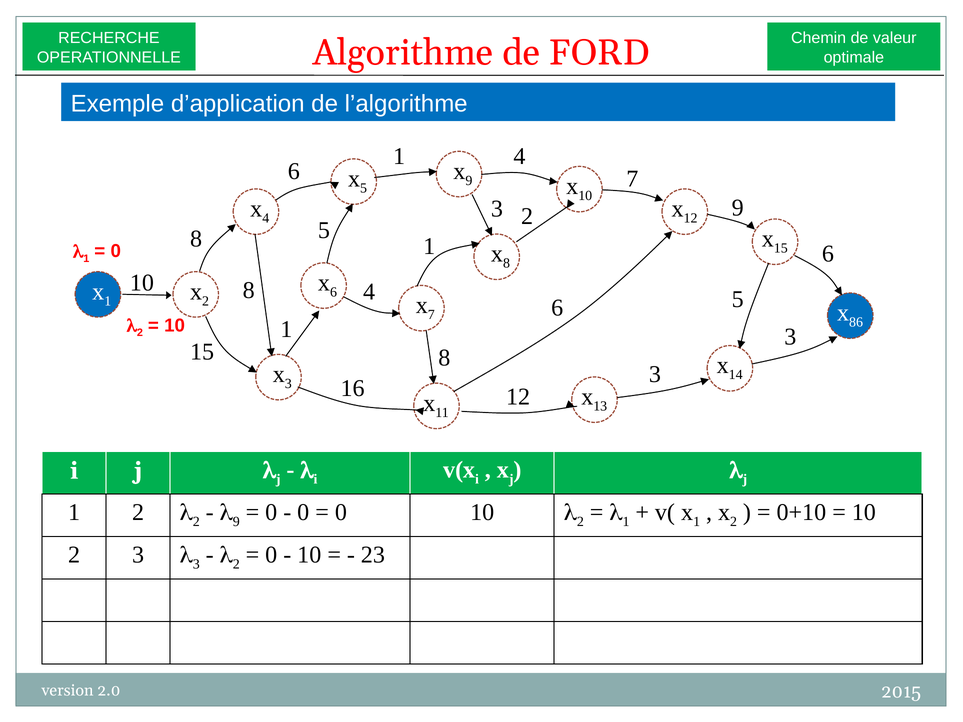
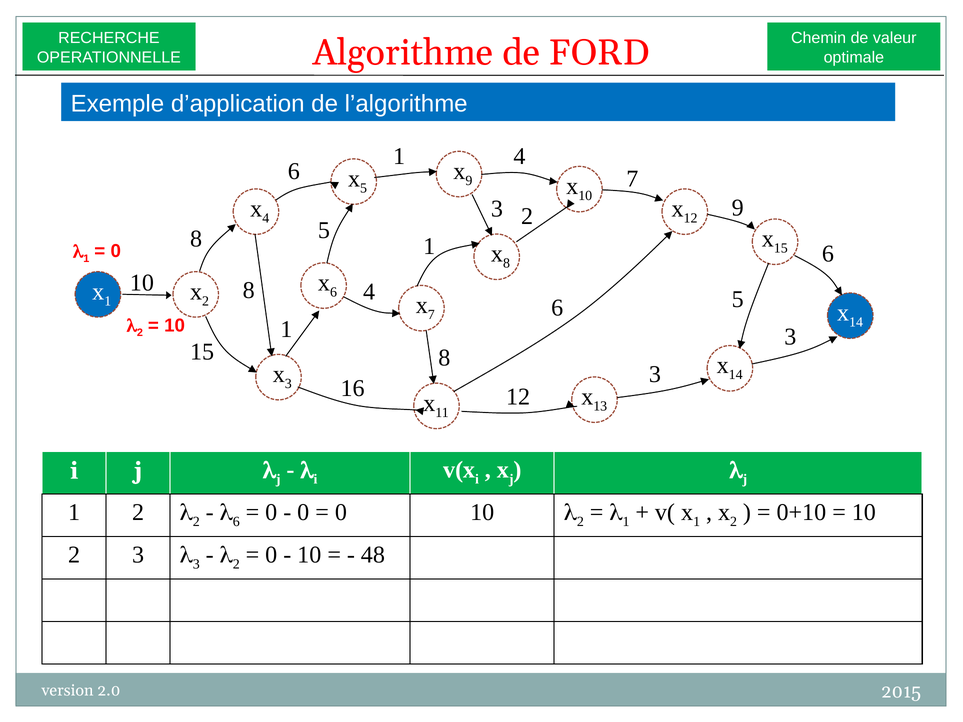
86: 86 -> 14 (856, 322)
9: 9 -> 6 (236, 522)
23: 23 -> 48 (373, 555)
